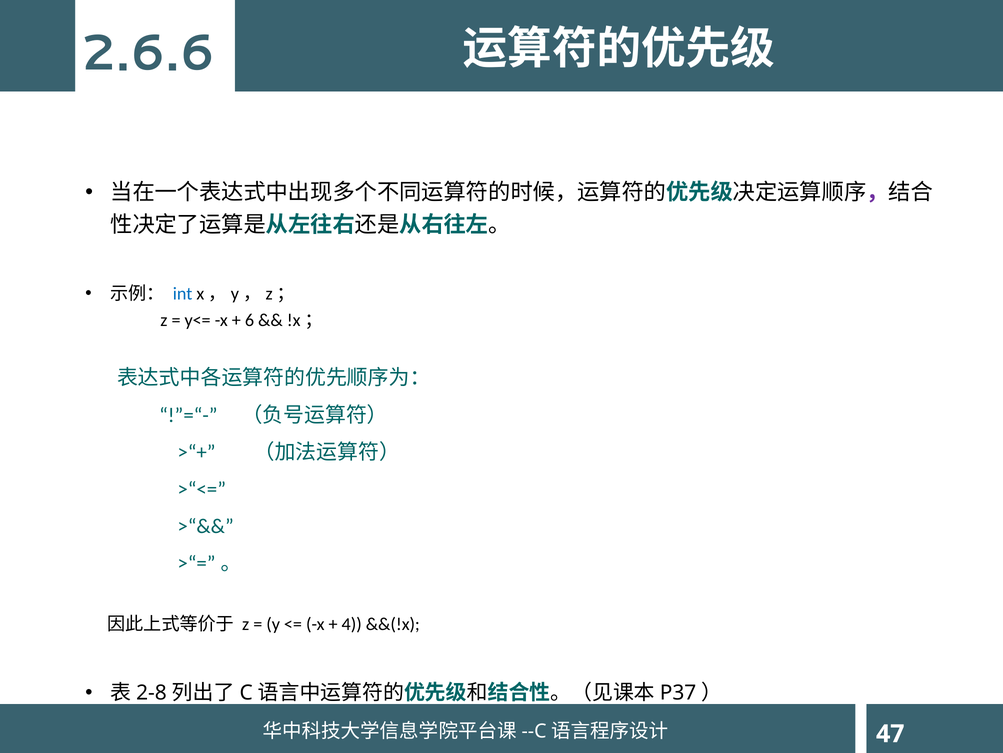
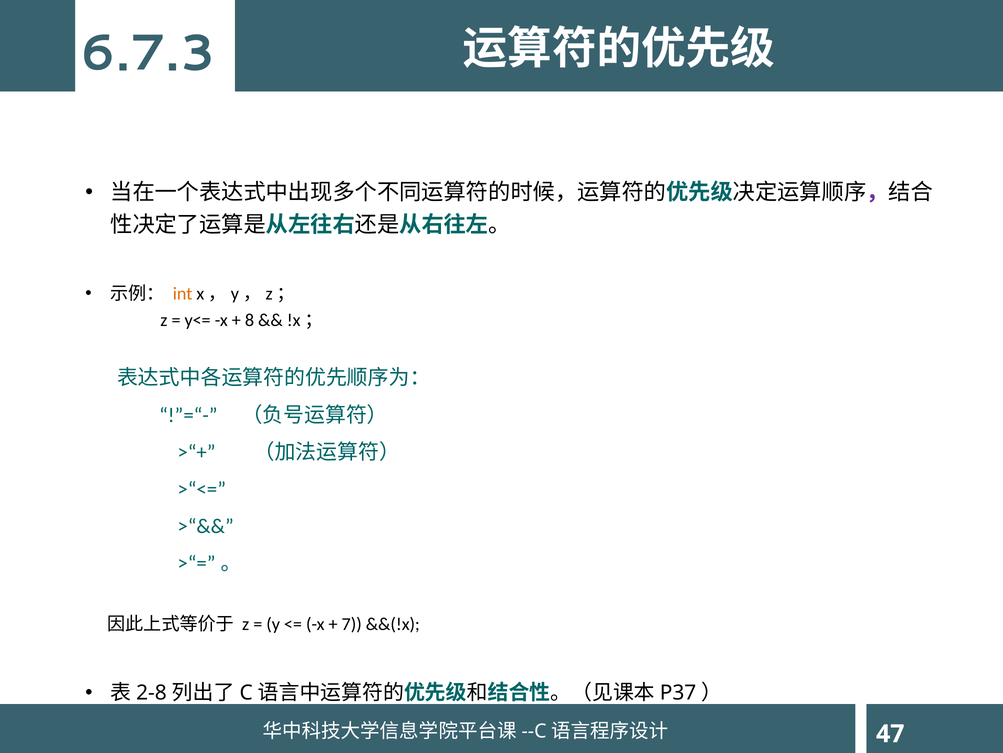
2.6.6: 2.6.6 -> 6.7.3 (148, 53)
int colour: blue -> orange (183, 293)
6: 6 -> 8 (249, 320)
4: 4 -> 7 (352, 624)
